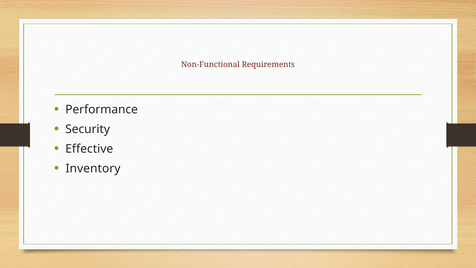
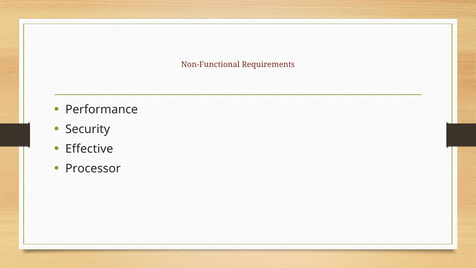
Inventory: Inventory -> Processor (93, 168)
